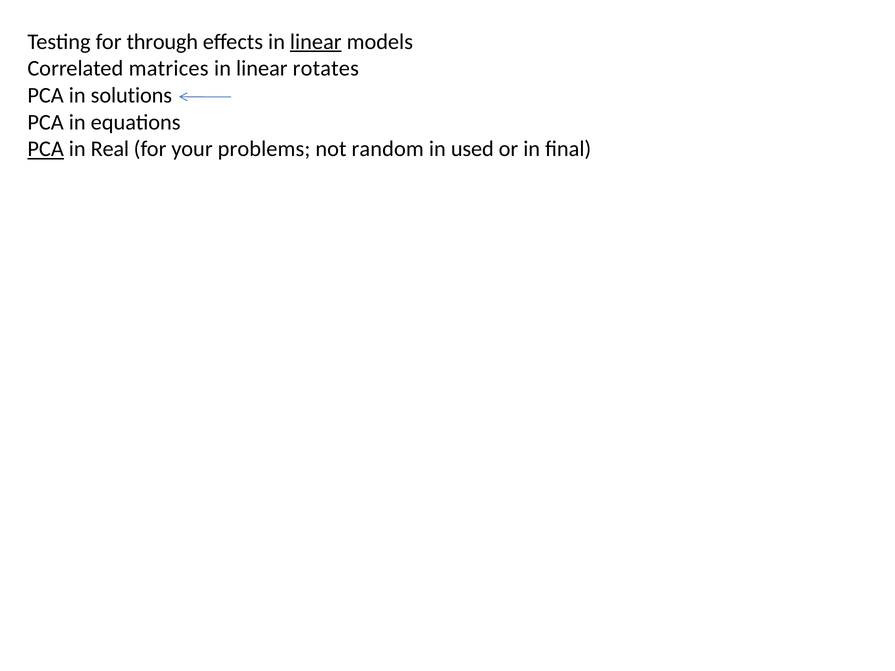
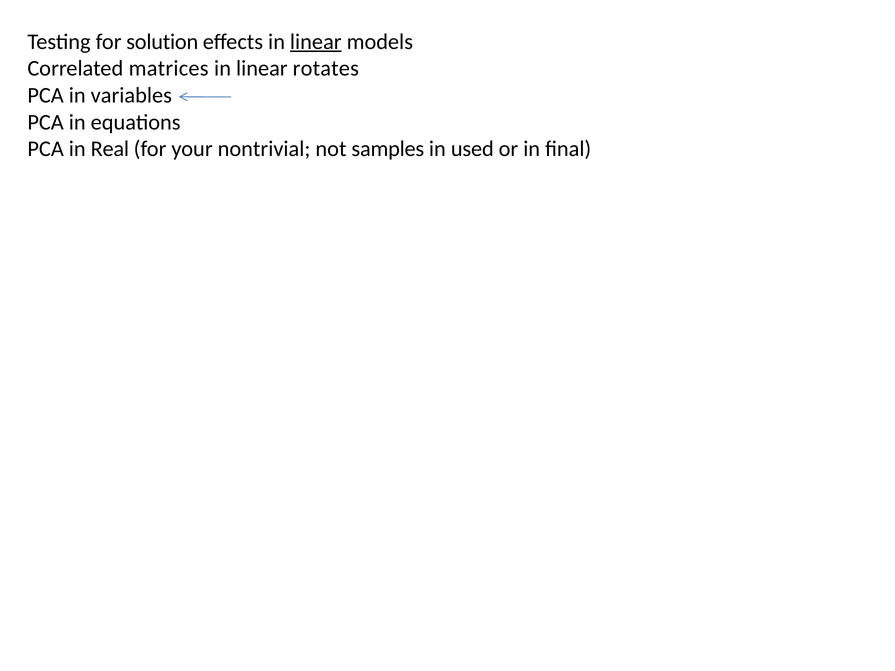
through: through -> solution (162, 42)
solutions: solutions -> variables (131, 95)
PCA underline: present -> none (46, 149)
problems: problems -> nontrivial (264, 149)
random: random -> samples (388, 149)
